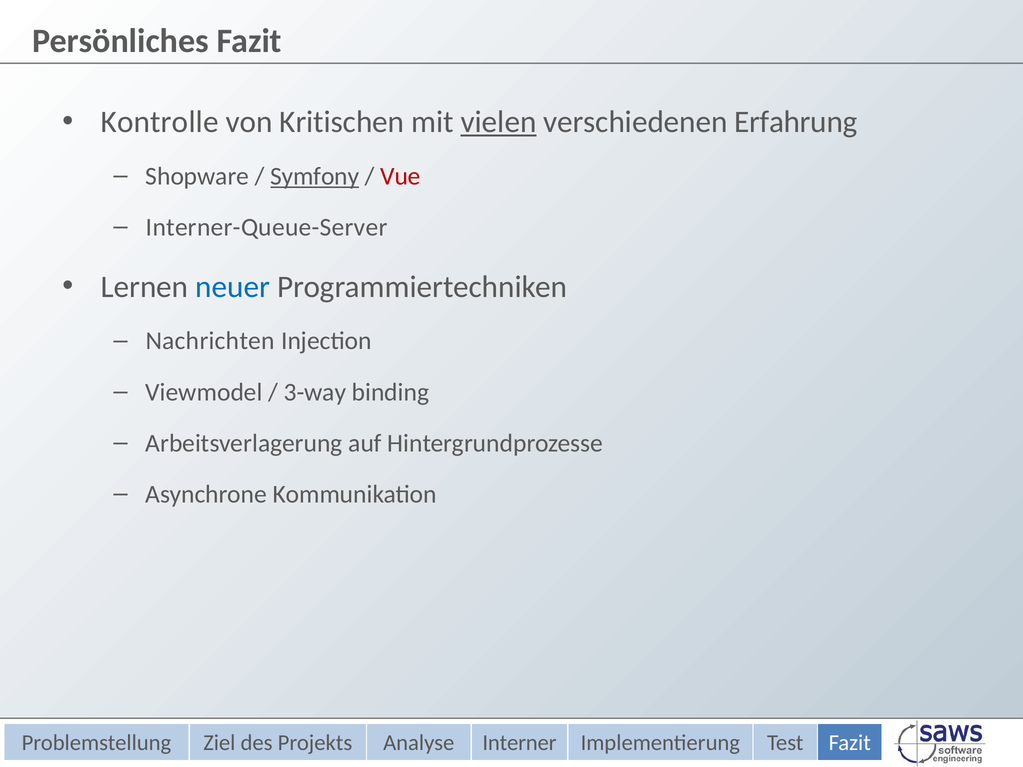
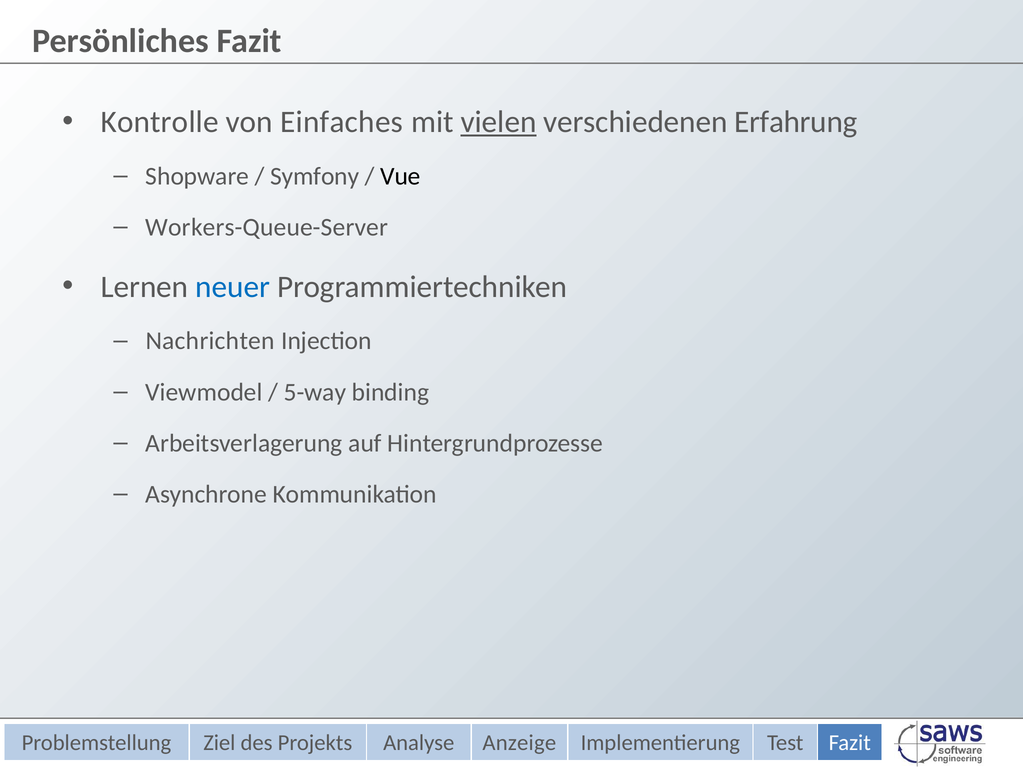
Kritischen: Kritischen -> Einfaches (342, 122)
Symfony underline: present -> none (315, 176)
Vue colour: red -> black (400, 176)
Interner-Queue-Server: Interner-Queue-Server -> Workers-Queue-Server (267, 227)
3-way: 3-way -> 5-way (315, 392)
Interner: Interner -> Anzeige (519, 743)
